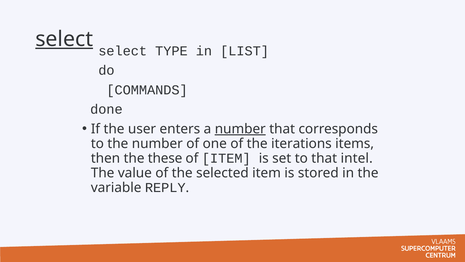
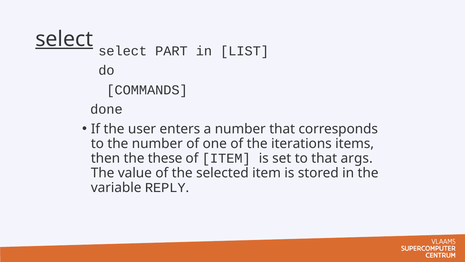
TYPE: TYPE -> PART (171, 51)
number underline: present -> none (240, 129)
intel: intel -> args (357, 158)
